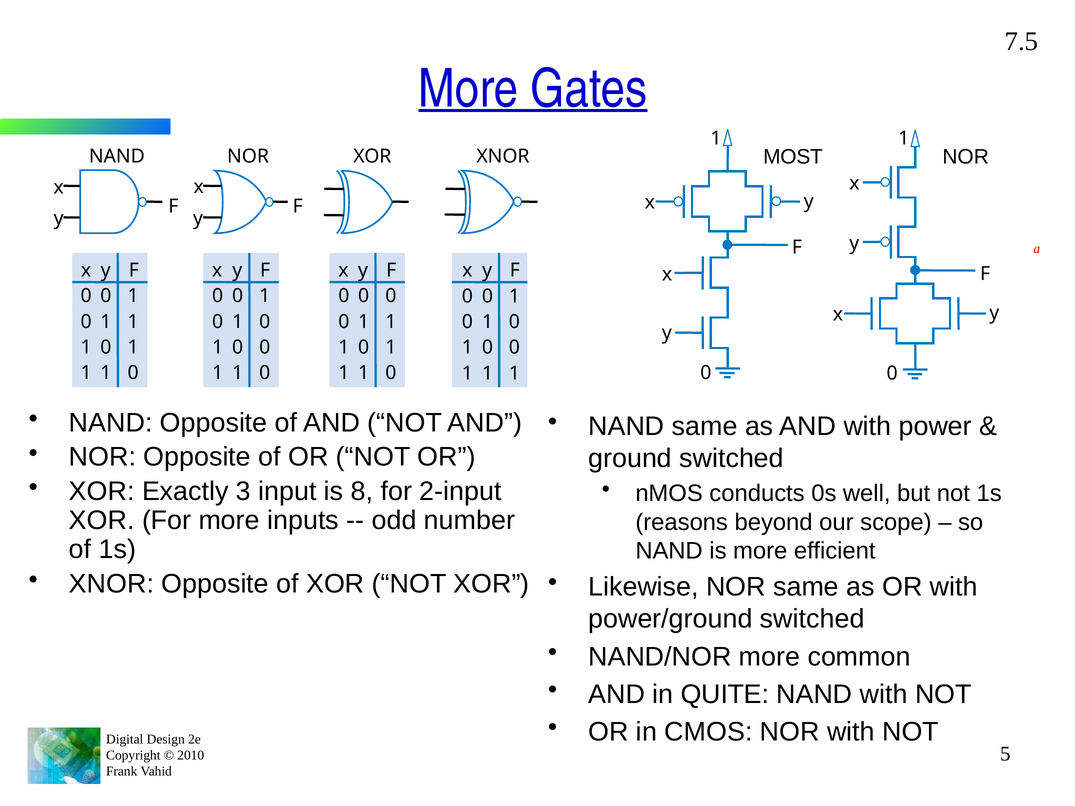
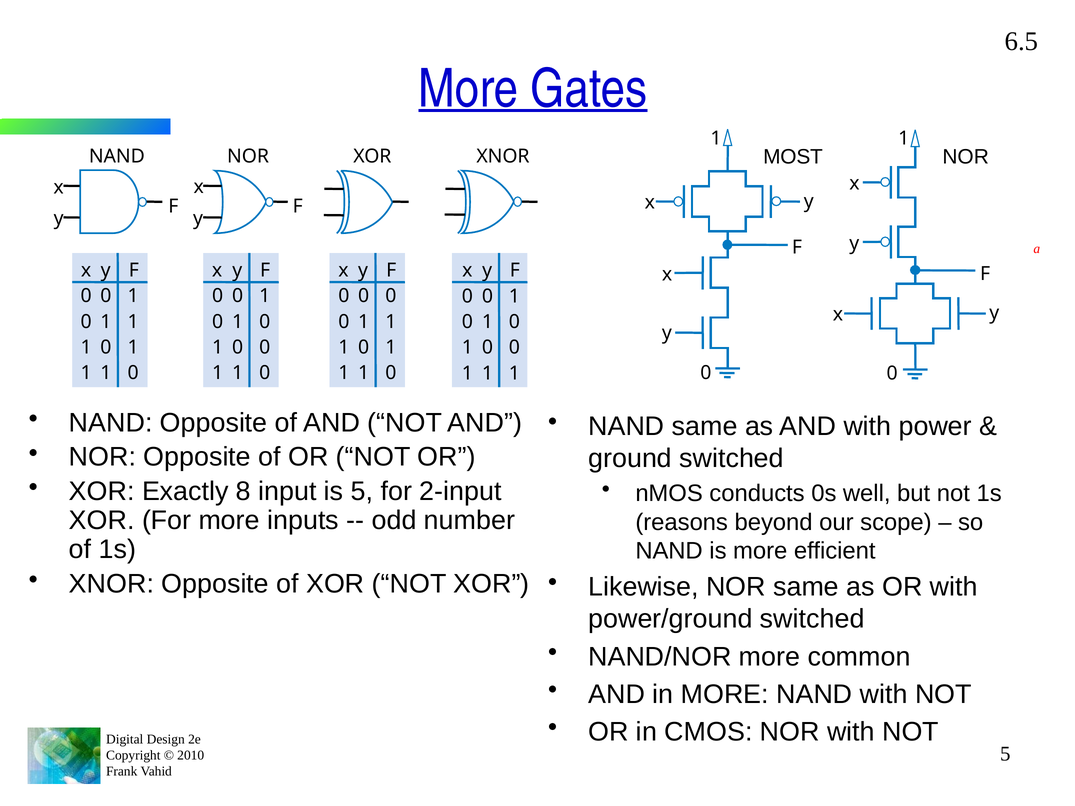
7.5: 7.5 -> 6.5 (1022, 41)
3: 3 -> 8 (243, 492)
is 8: 8 -> 5 (362, 492)
in QUITE: QUITE -> MORE (725, 694)
